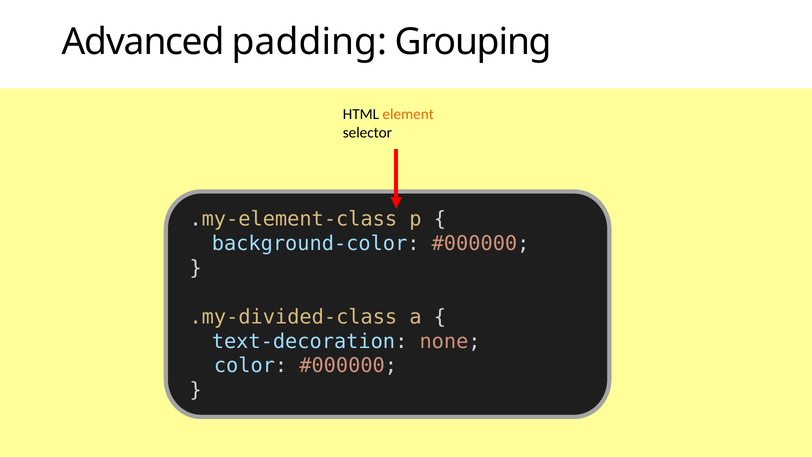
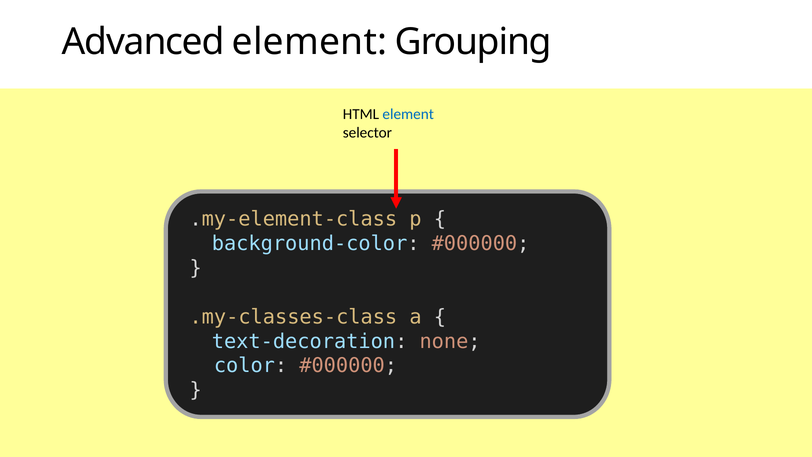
Advanced padding: padding -> element (309, 42)
element colour: orange -> blue (408, 114)
.my-divided-class: .my-divided-class -> .my-classes-class (293, 317)
